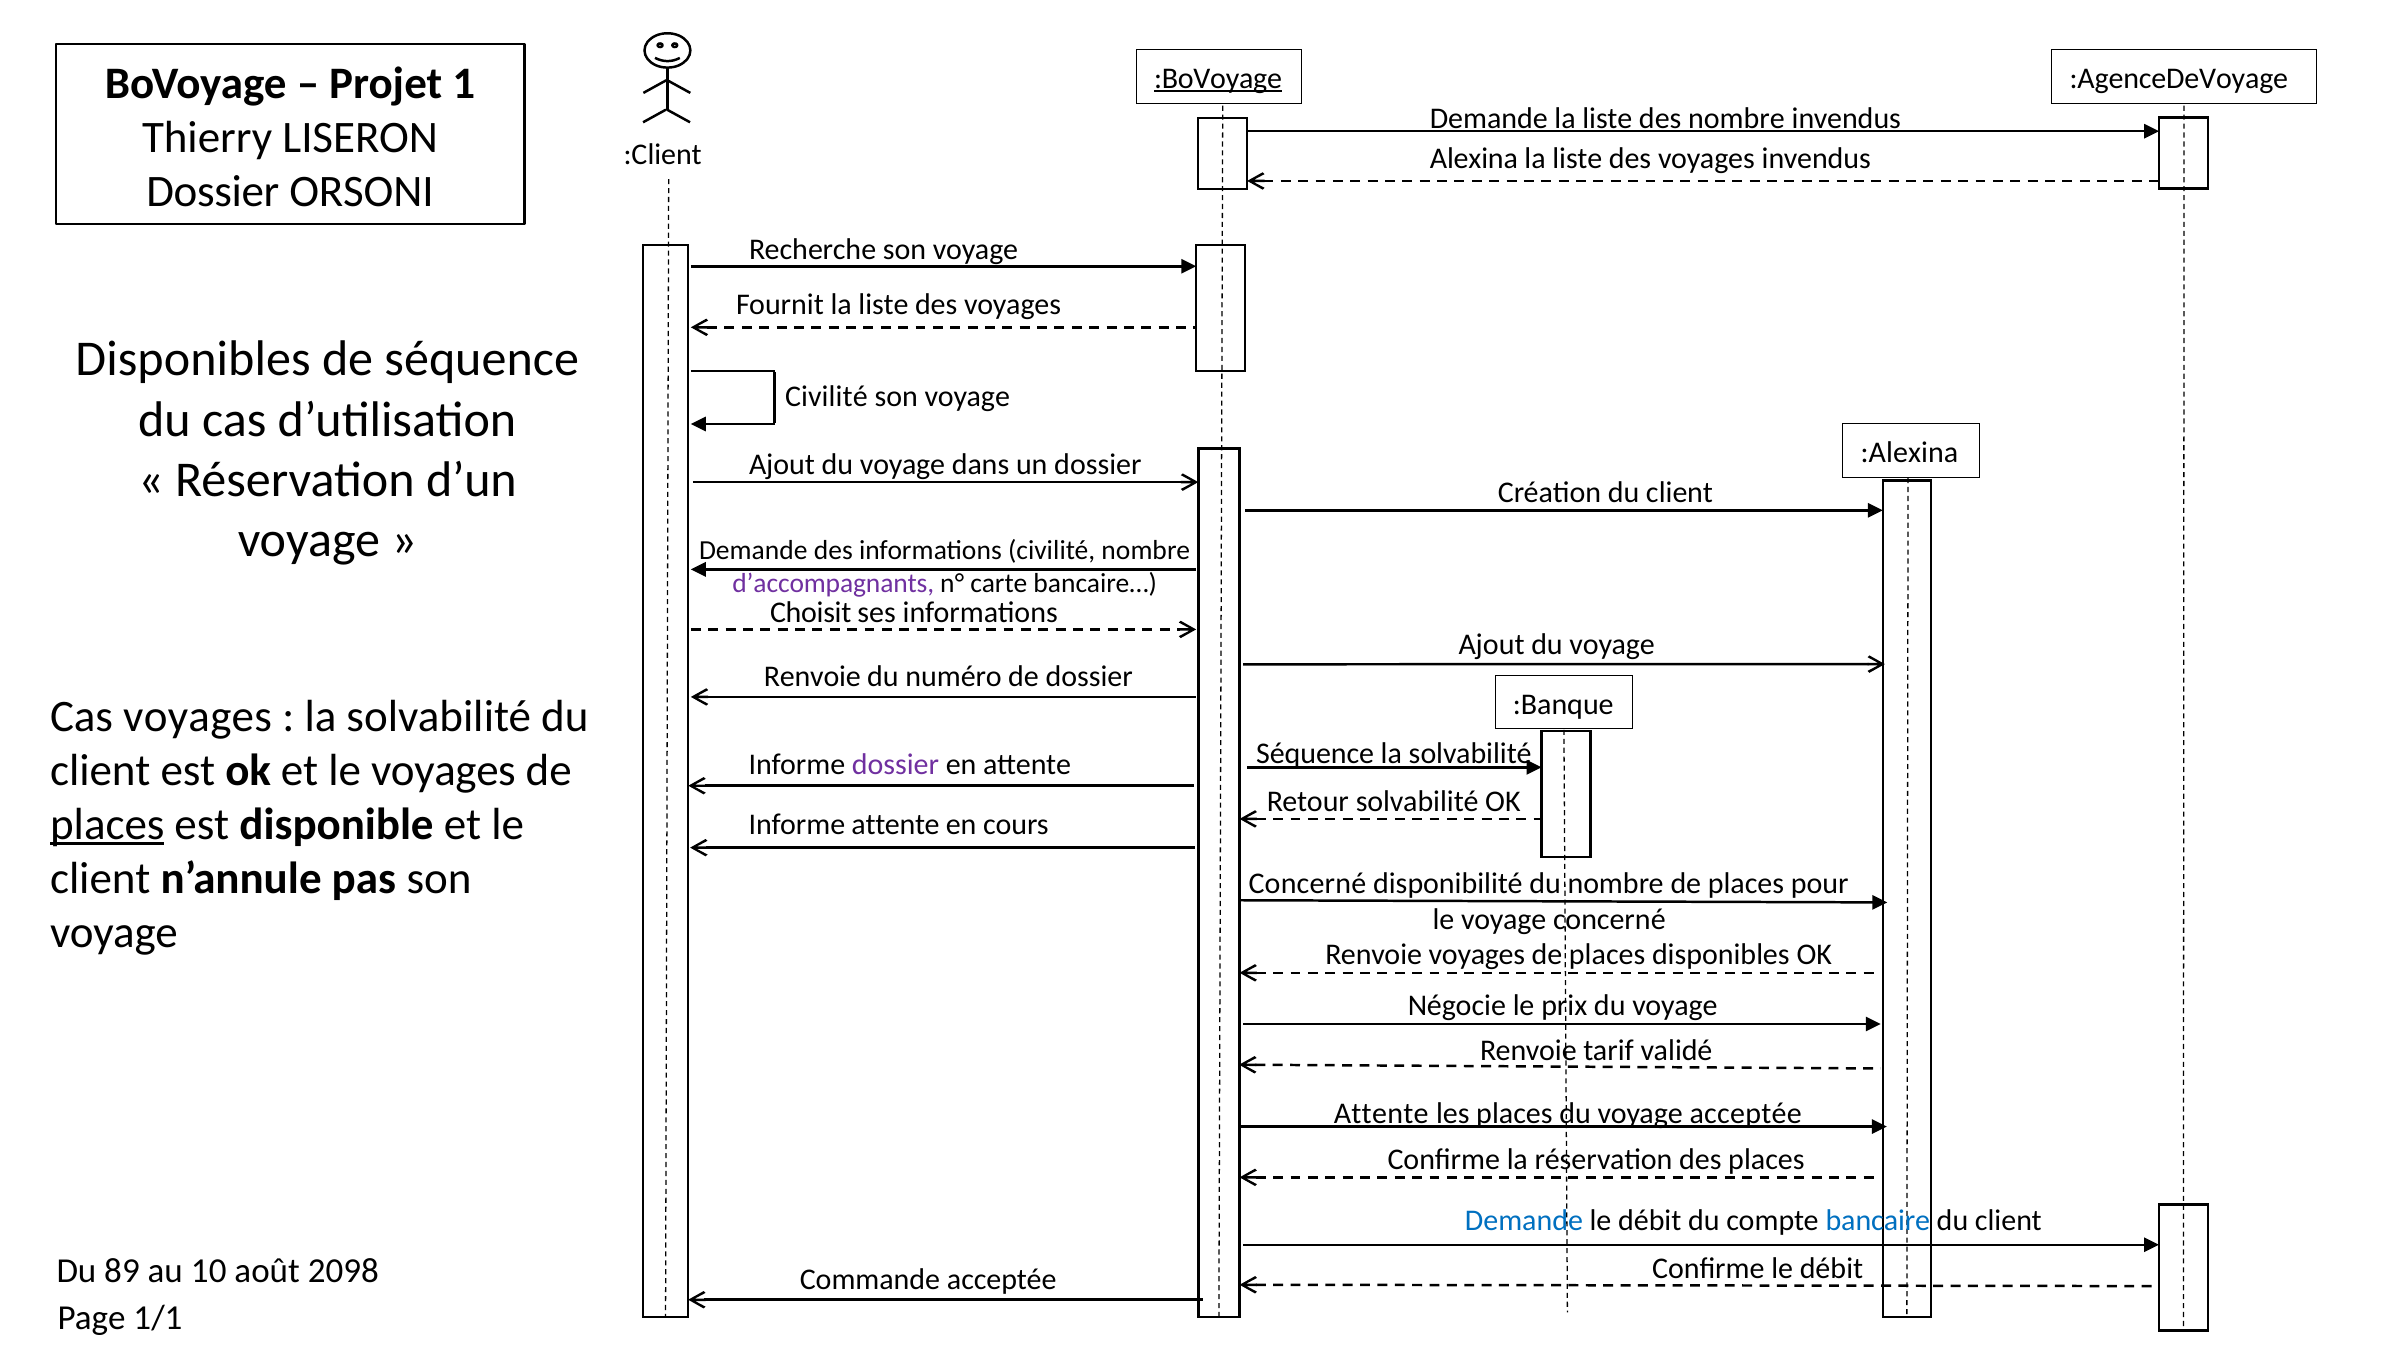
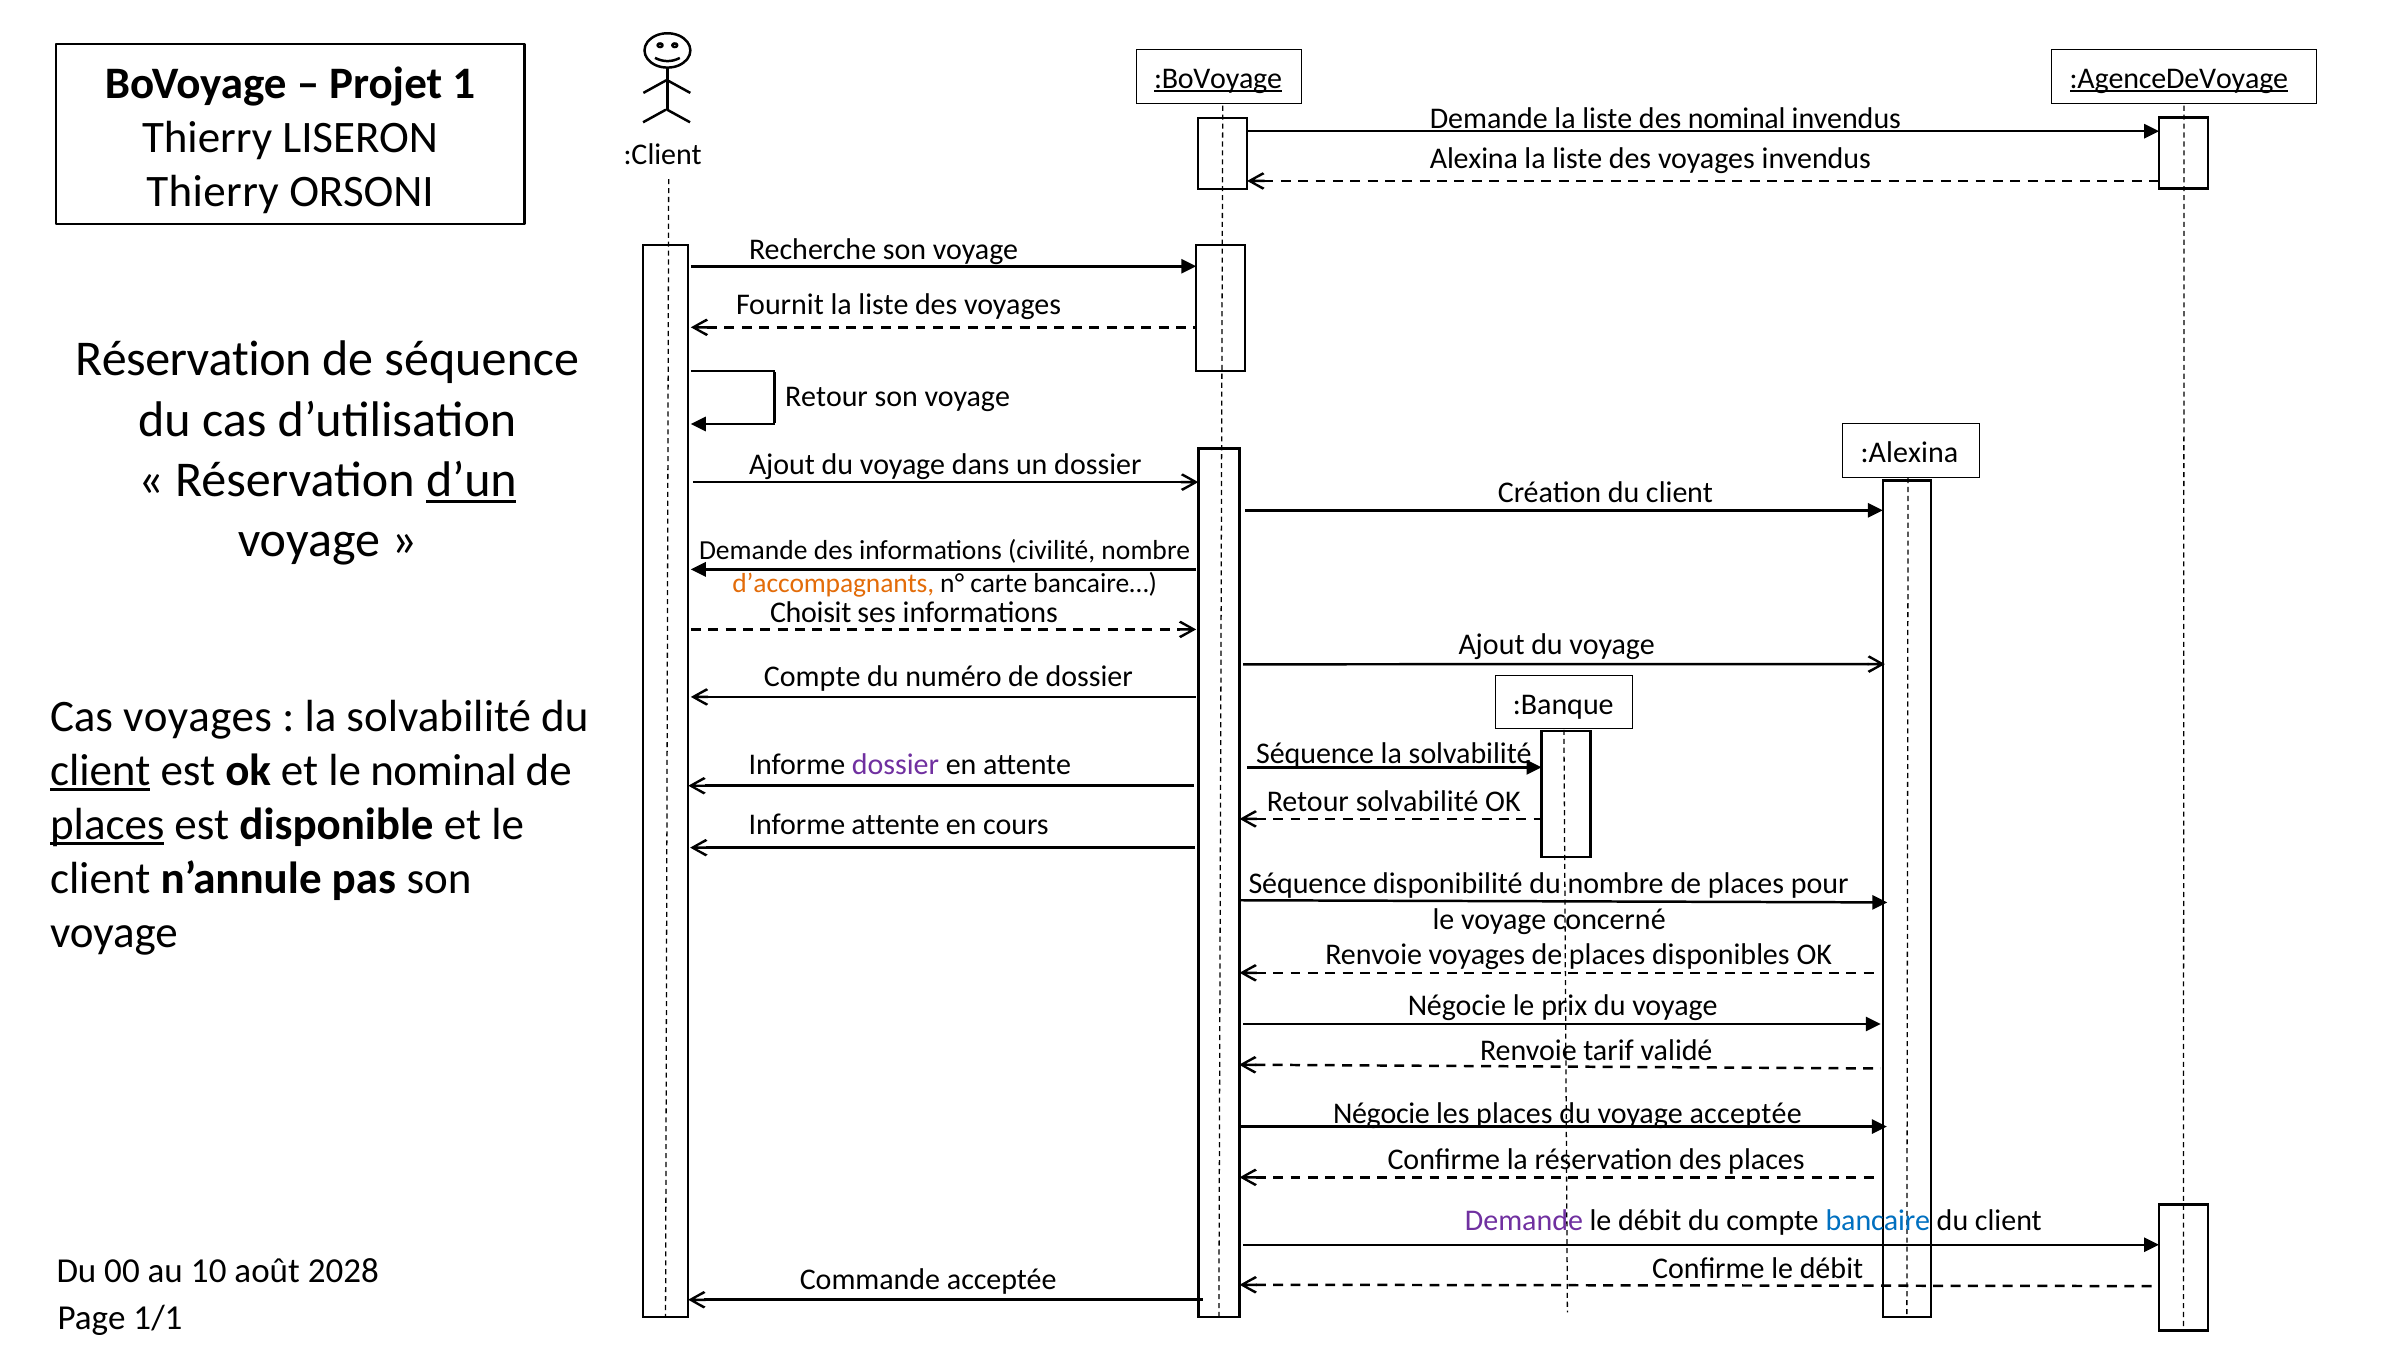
:AgenceDeVoyage underline: none -> present (2179, 78)
des nombre: nombre -> nominal (1737, 118)
Dossier: Dossier -> Thierry (212, 191)
Disponibles: Disponibles -> Réservation (193, 359)
Civilité: Civilité -> Retour (826, 396)
d’un underline: none -> present (471, 479)
d’accompagnants colour: purple -> orange (833, 584)
Renvoie: Renvoie -> Compte (812, 676)
client underline: none -> present (100, 770)
le voyages: voyages -> nominal (443, 770)
Concerné: Concerné -> Séquence (1308, 884)
Attente: Attente -> Négocie (1381, 1113)
Demande colour: blue -> purple (1524, 1220)
89: 89 -> 00 (122, 1271)
2098: 2098 -> 2028 (343, 1271)
